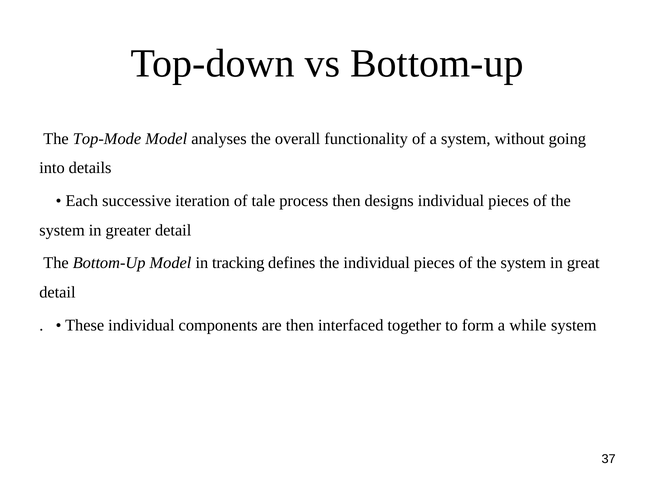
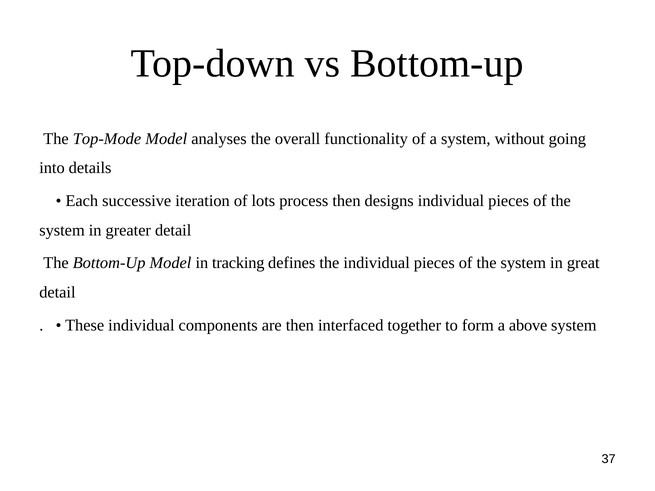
tale: tale -> lots (263, 201)
while: while -> above (528, 325)
